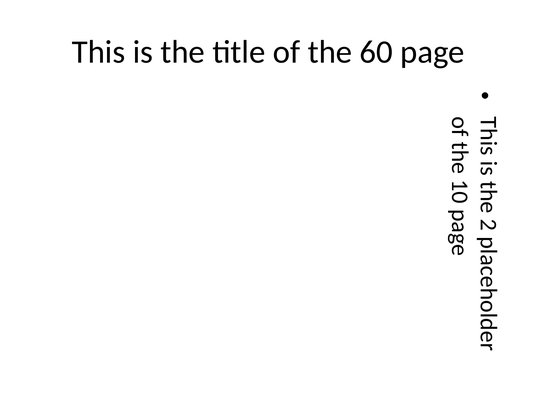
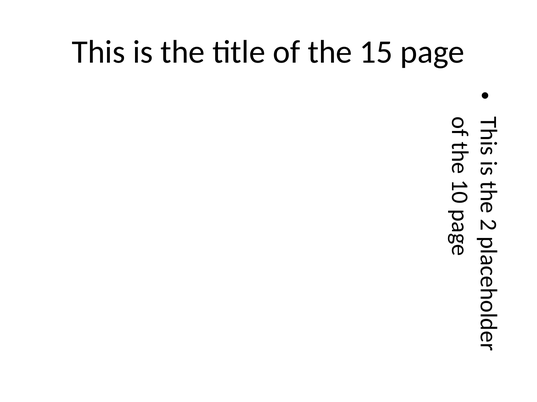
60: 60 -> 15 (376, 52)
